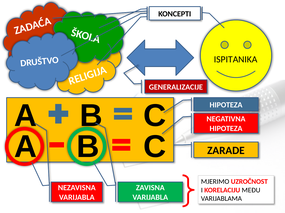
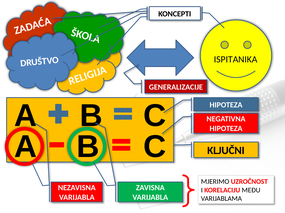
ZARADE: ZARADE -> KLJUČNI (226, 151)
